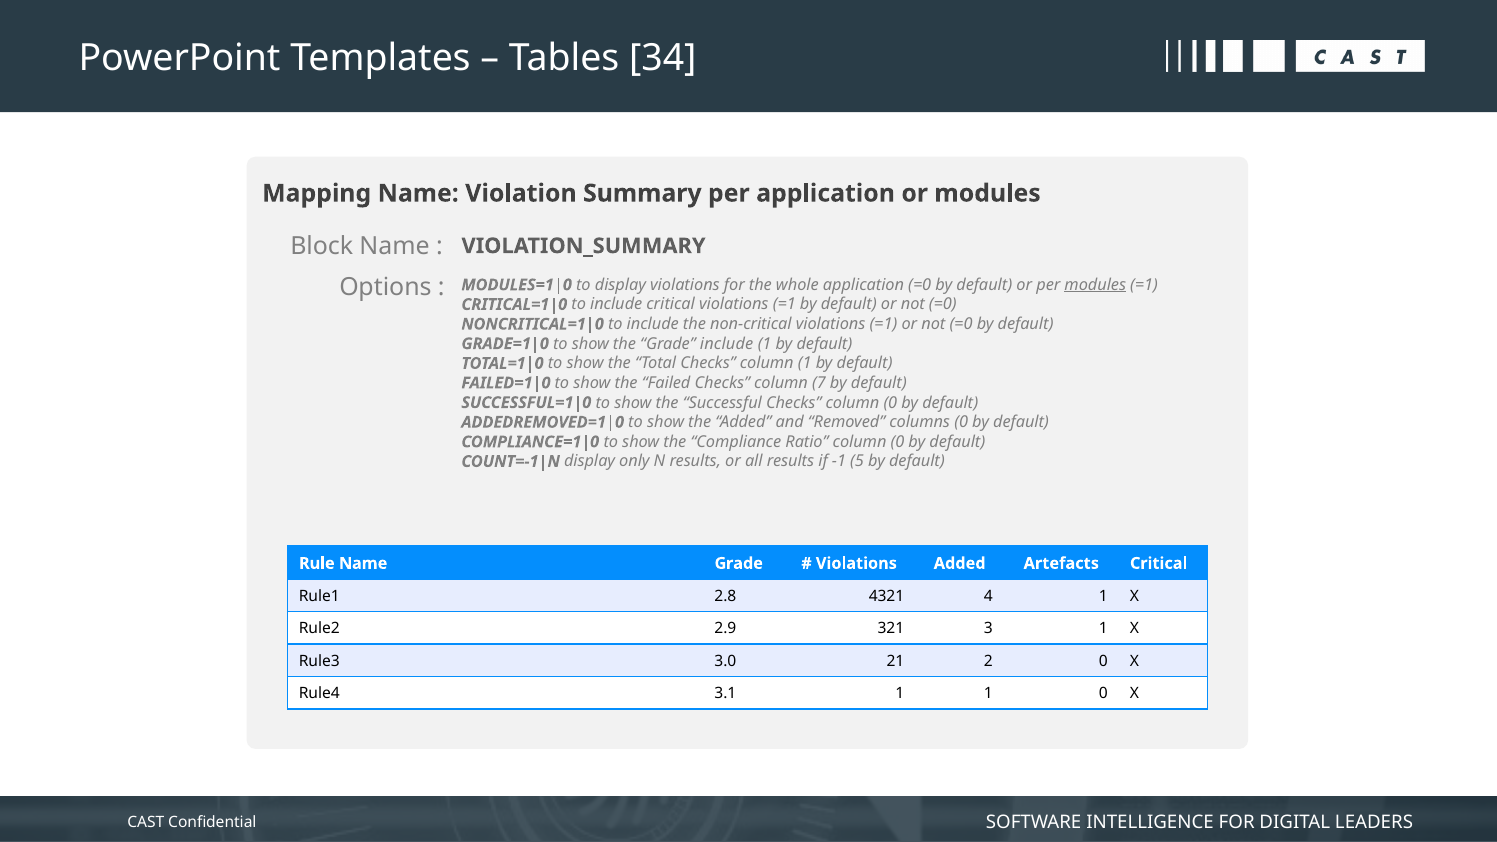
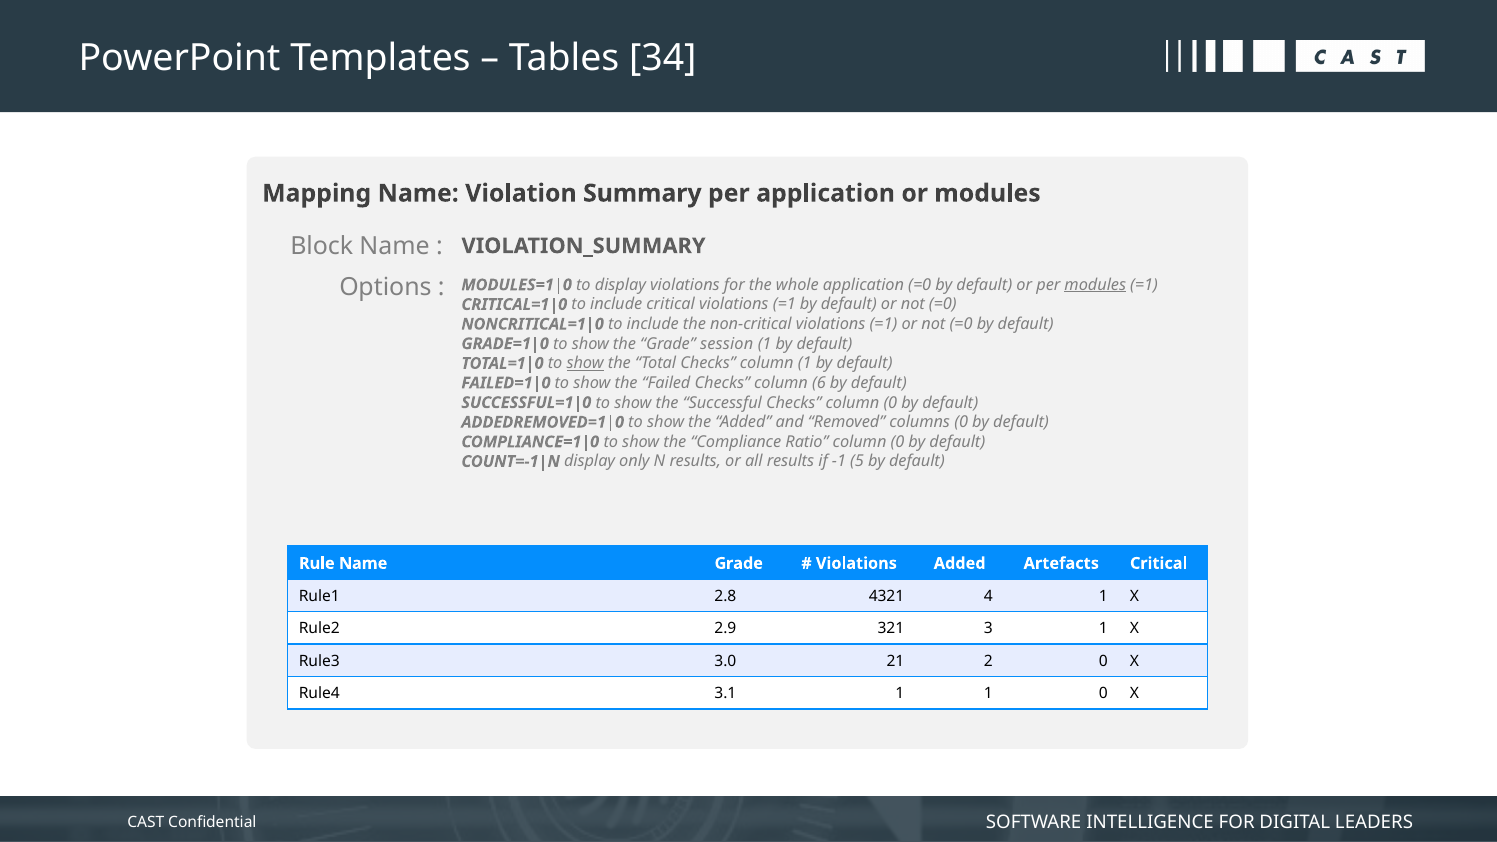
Grade include: include -> session (727, 344)
show underline: none -> present (585, 363)
7: 7 -> 6 (819, 383)
